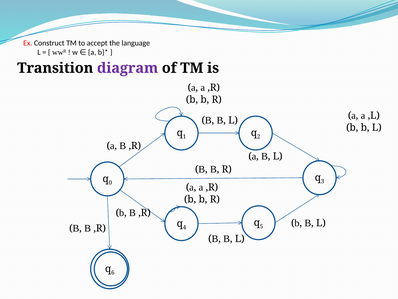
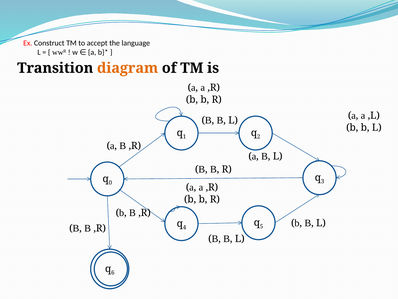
diagram colour: purple -> orange (128, 68)
